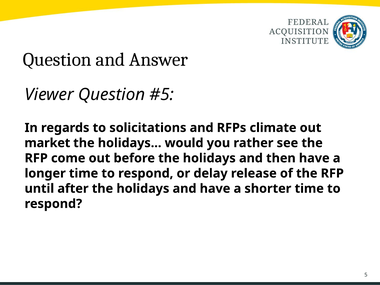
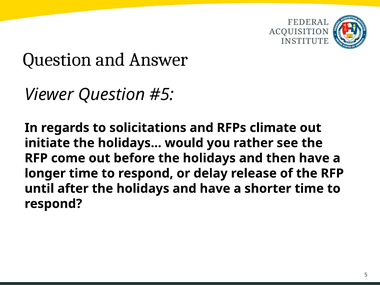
market: market -> initiate (47, 143)
